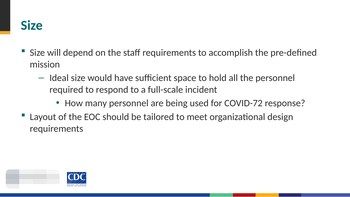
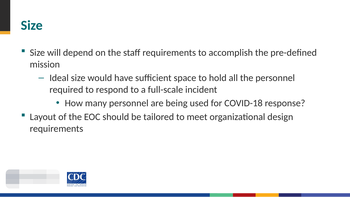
COVID-72: COVID-72 -> COVID-18 (243, 103)
